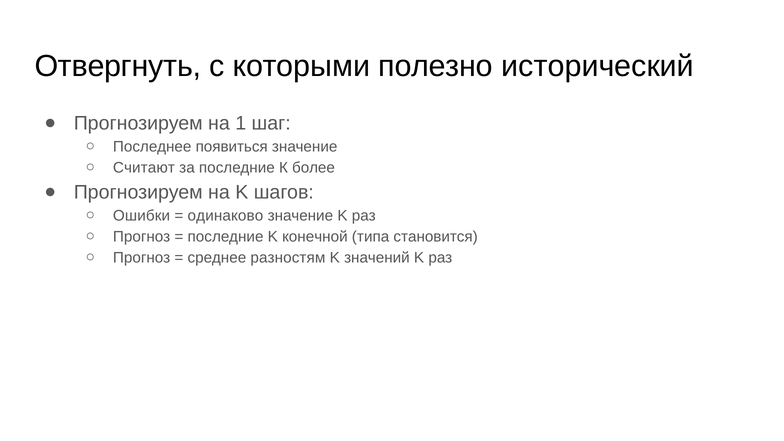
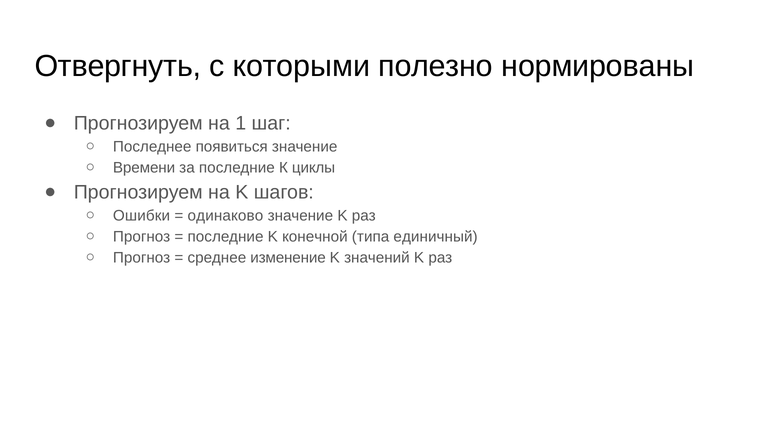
исторический: исторический -> нормированы (598, 66)
Считают: Считают -> Времени (144, 168)
более: более -> циклы (314, 168)
становится: становится -> единичный (436, 237)
разностям: разностям -> изменение (288, 258)
